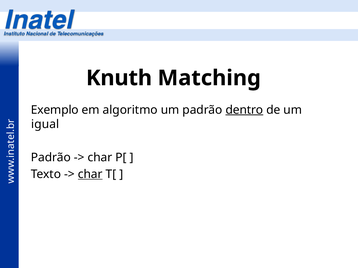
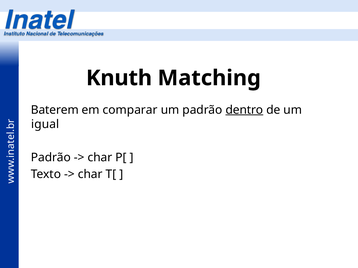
Exemplo: Exemplo -> Baterem (55, 110)
algoritmo: algoritmo -> comparar (130, 110)
char underline: present -> none (90, 174)
